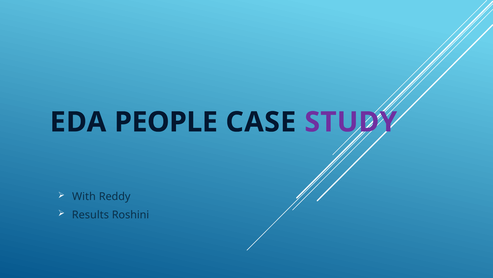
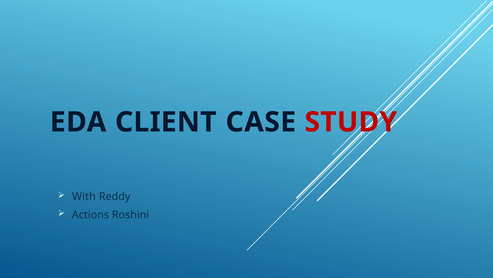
PEOPLE: PEOPLE -> CLIENT (166, 122)
STUDY colour: purple -> red (351, 122)
Results: Results -> Actions (90, 214)
